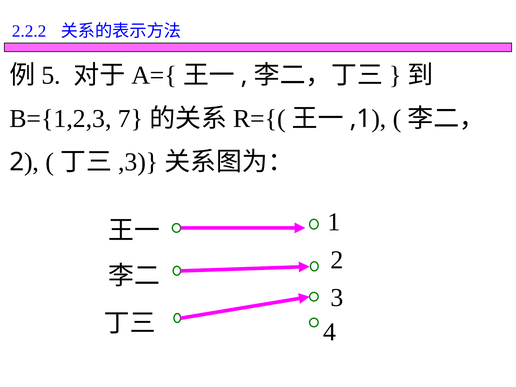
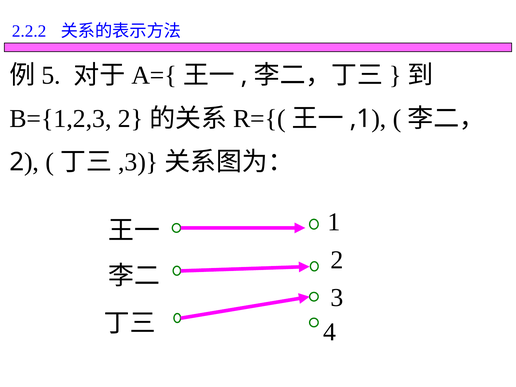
7: 7 -> 2 (131, 119)
